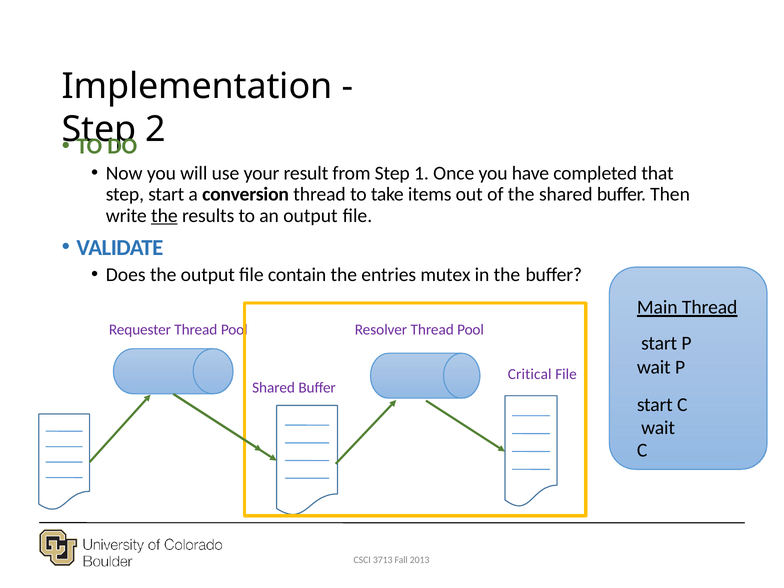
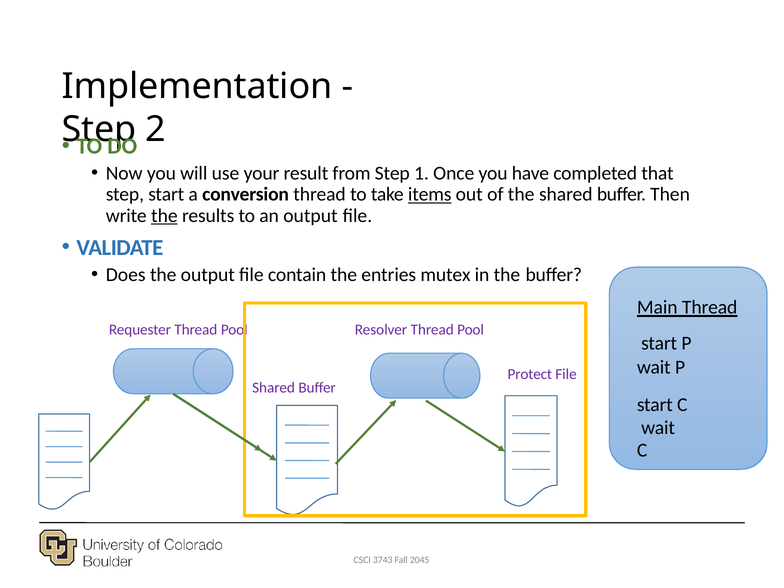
items underline: none -> present (430, 194)
Critical: Critical -> Protect (530, 374)
3713: 3713 -> 3743 (383, 560)
2013: 2013 -> 2045 (420, 560)
